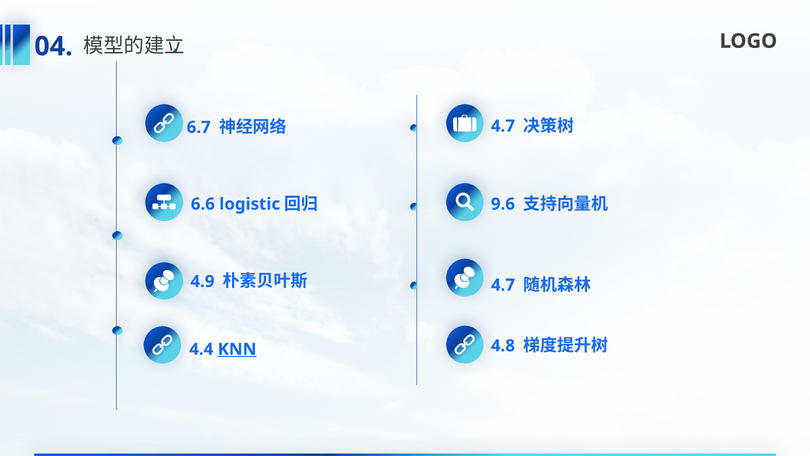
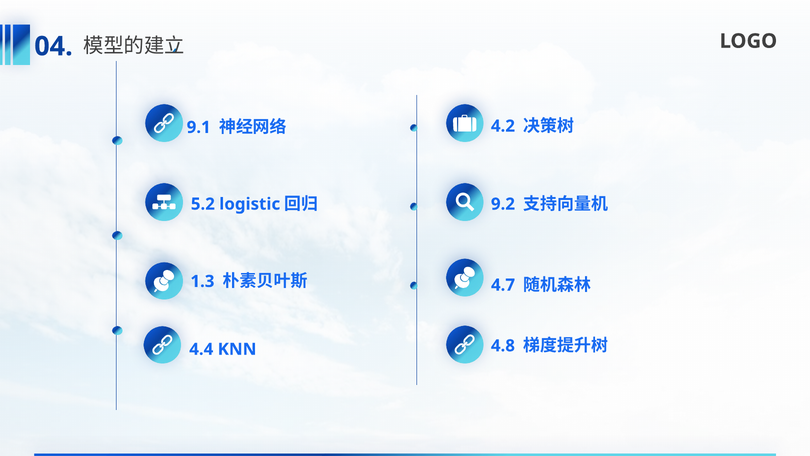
4.7: 4.7 -> 4.2 (503, 126)
6.7: 6.7 -> 9.1 (199, 127)
6.6: 6.6 -> 5.2 (203, 204)
9.6: 9.6 -> 9.2 (503, 204)
4.9: 4.9 -> 1.3 (202, 281)
KNN underline: present -> none (237, 349)
